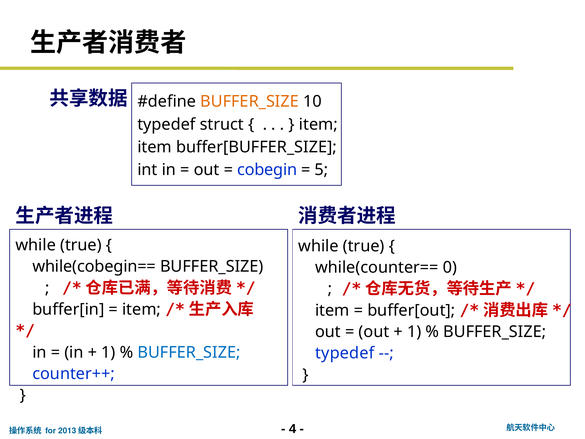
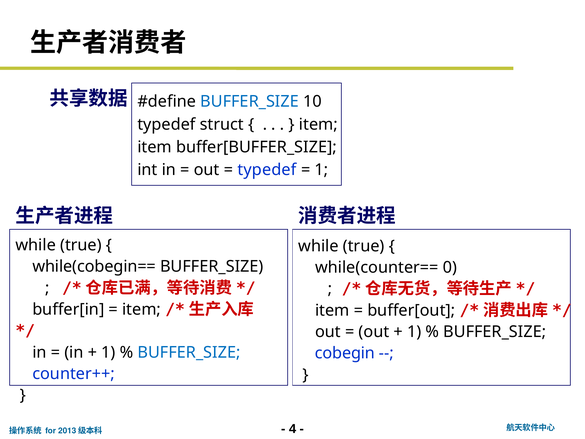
BUFFER_SIZE colour: orange -> blue (250, 102)
cobegin: cobegin -> typedef (267, 170)
5: 5 -> 1 (321, 170)
typedef: typedef -> cobegin (345, 353)
